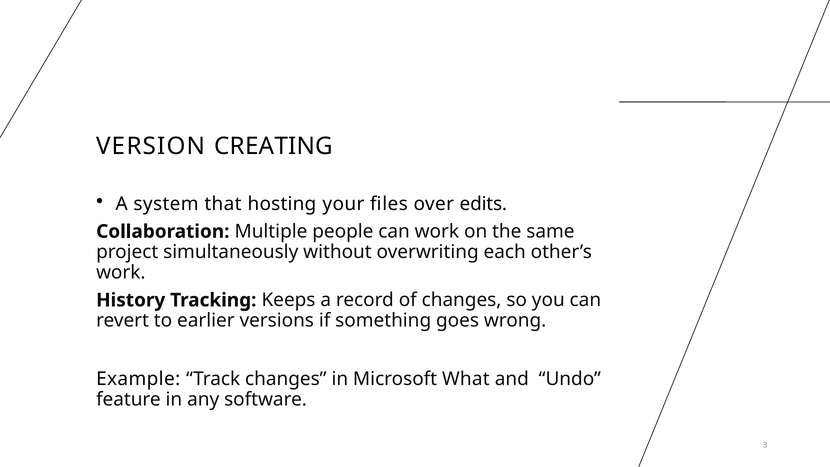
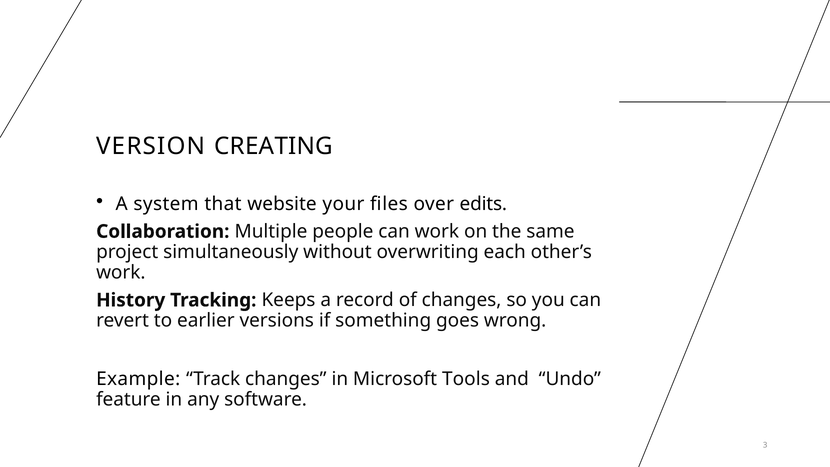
hosting: hosting -> website (282, 204)
What: What -> Tools (466, 379)
